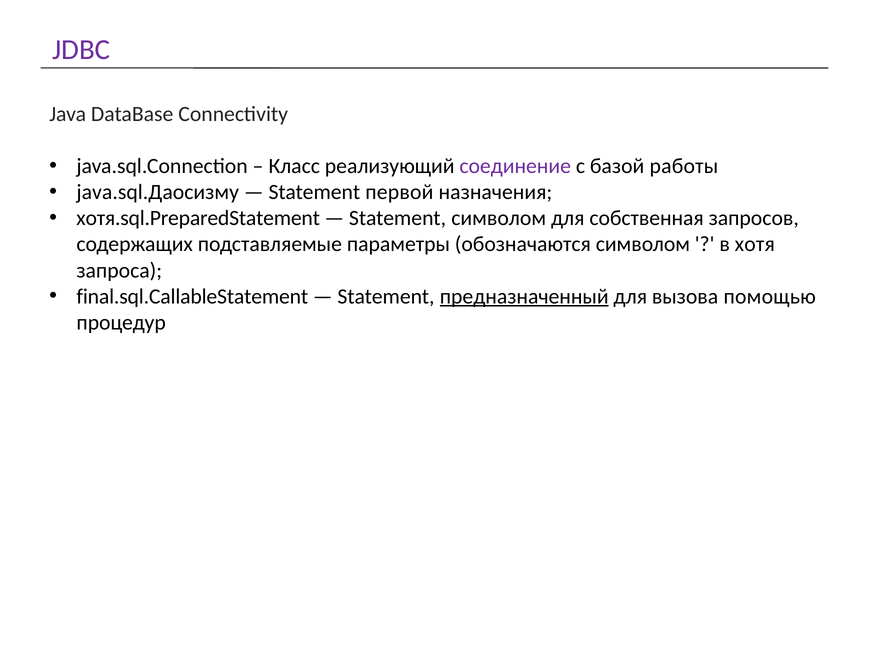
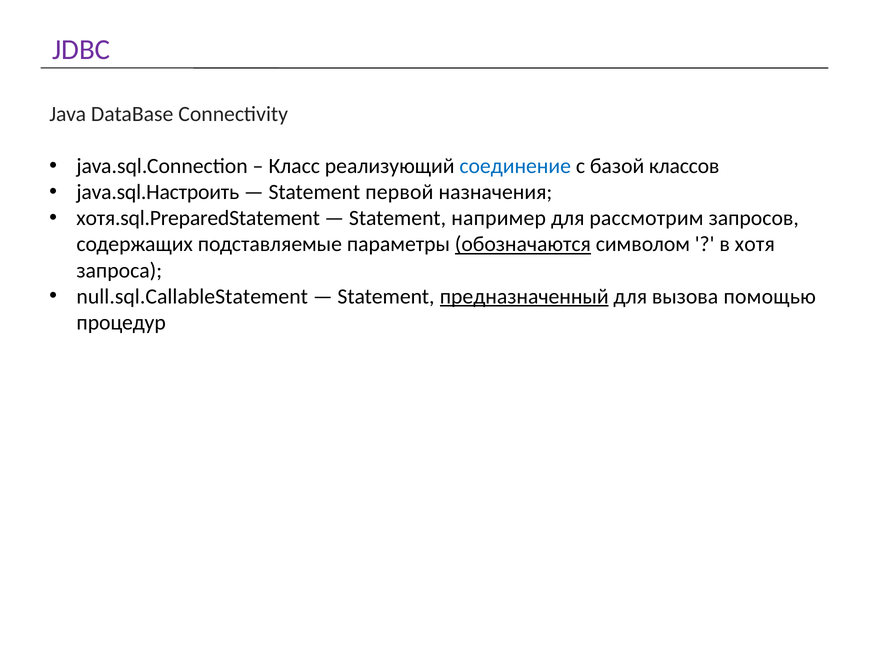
соединение colour: purple -> blue (515, 166)
работы: работы -> классов (684, 166)
java.sql.Даосизму: java.sql.Даосизму -> java.sql.Настроить (158, 192)
Statement символом: символом -> например (499, 218)
собственная: собственная -> рассмотрим (646, 218)
обозначаются underline: none -> present (523, 244)
final.sql.CallableStatement: final.sql.CallableStatement -> null.sql.CallableStatement (192, 296)
